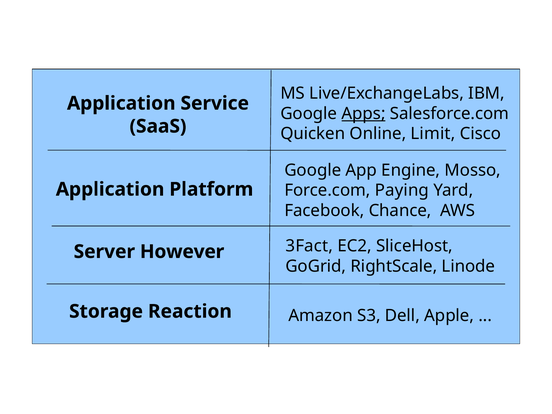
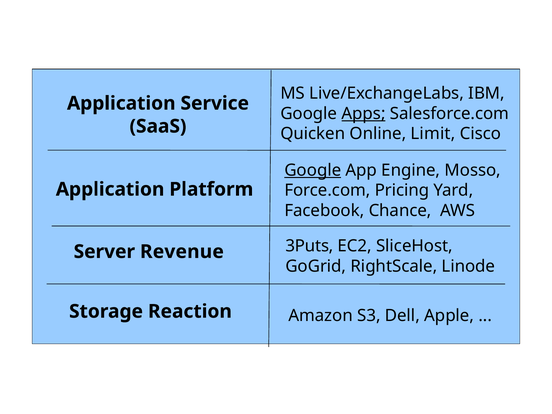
Google underline: none -> present (313, 170)
Paying: Paying -> Pricing (402, 190)
3Fact: 3Fact -> 3Puts (309, 246)
However: However -> Revenue (182, 252)
